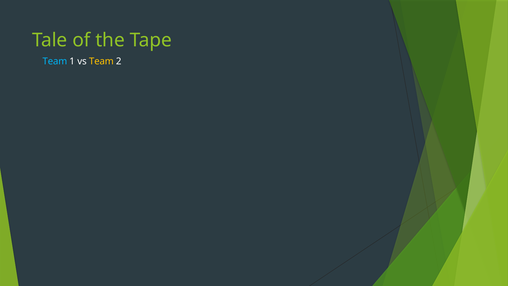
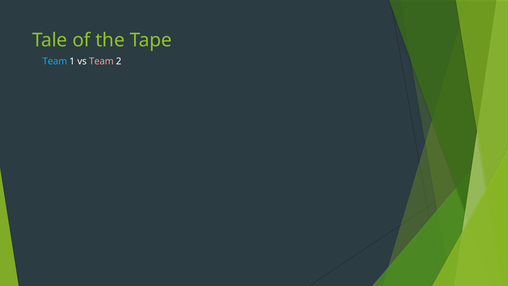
Team colour: yellow -> pink (101, 61)
